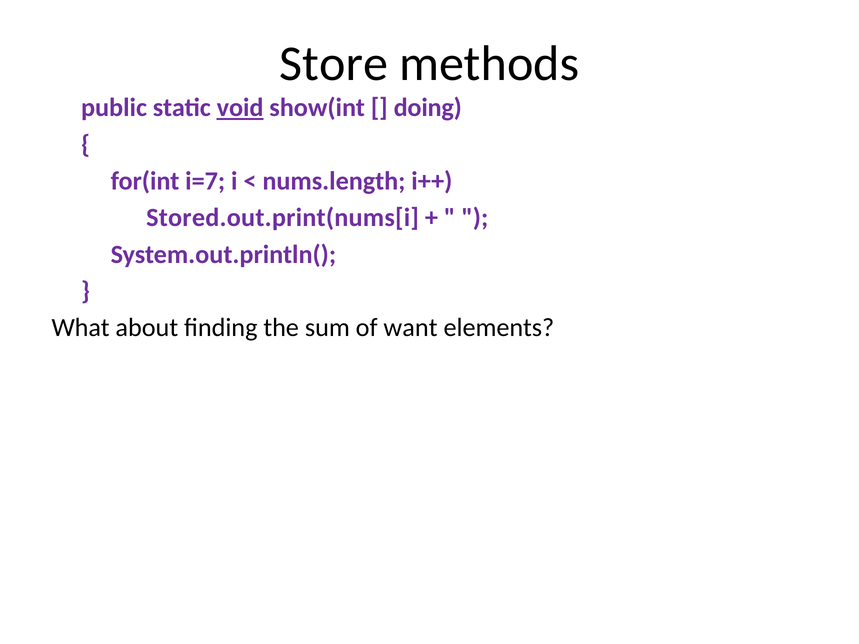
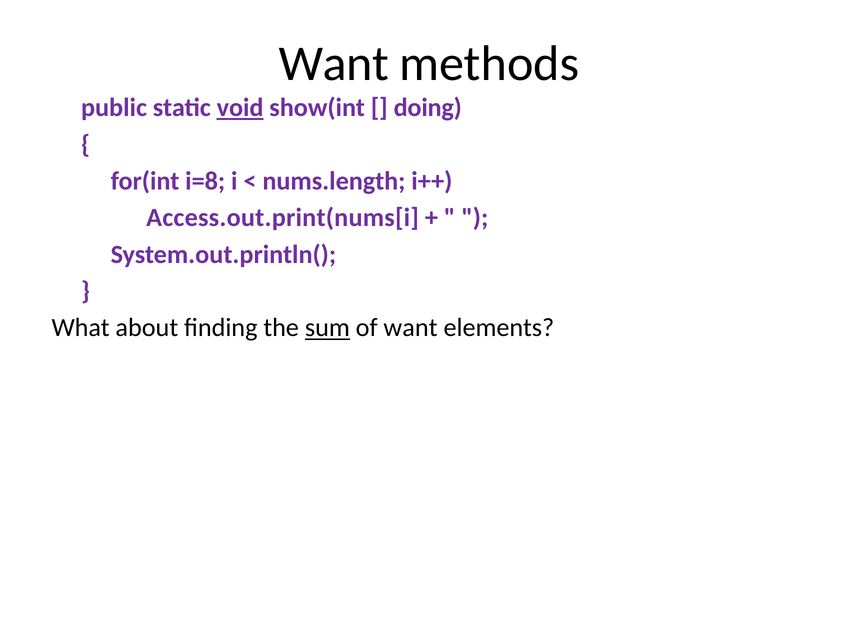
Store: Store -> Want (334, 64)
i=7: i=7 -> i=8 (205, 181)
Stored.out.print(nums[i: Stored.out.print(nums[i -> Access.out.print(nums[i (283, 218)
sum underline: none -> present (327, 328)
